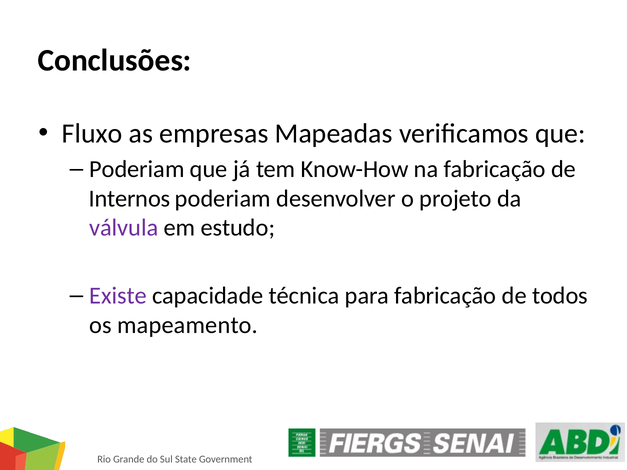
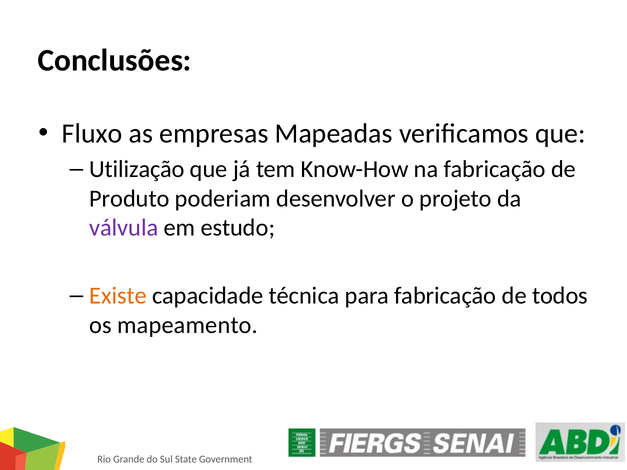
Poderiam: Poderiam -> Utilização (137, 169)
Internos: Internos -> Produto (129, 199)
Existe colour: purple -> orange (118, 296)
